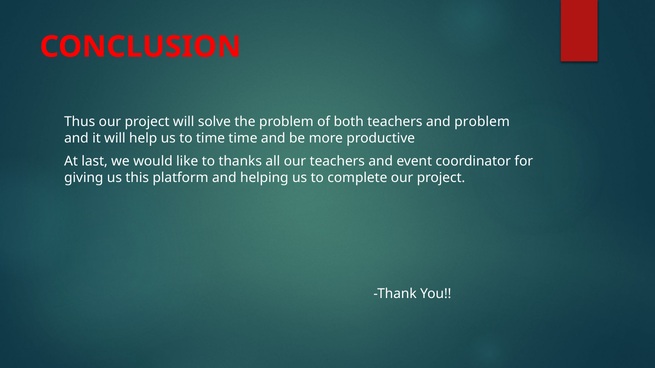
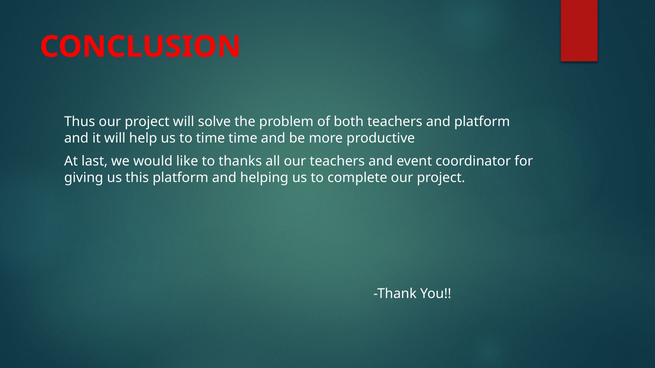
and problem: problem -> platform (482, 122)
